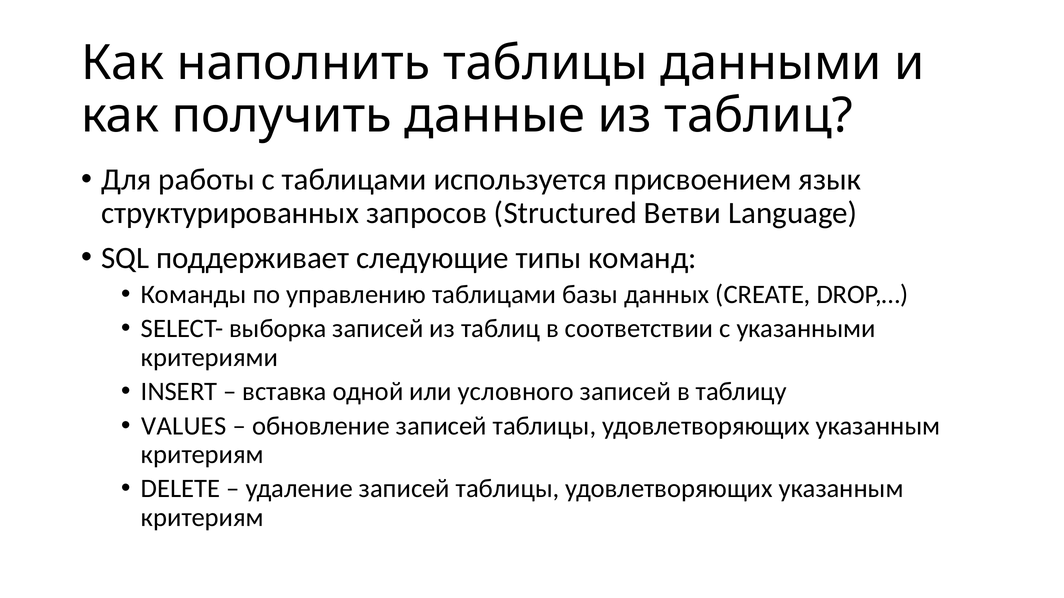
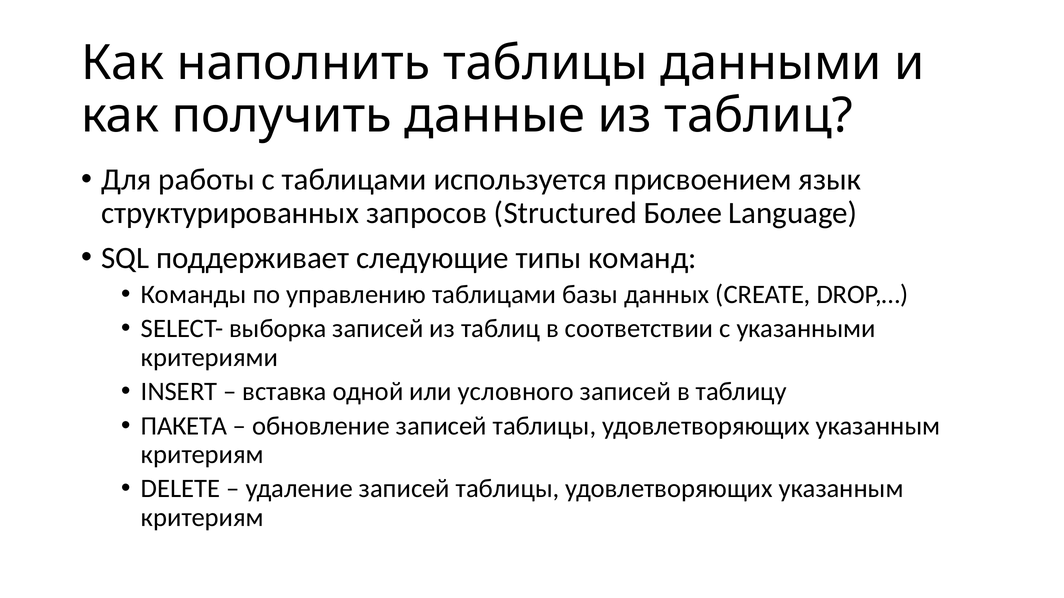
Ветви: Ветви -> Более (683, 213)
VALUES: VALUES -> ПАКЕТА (184, 426)
